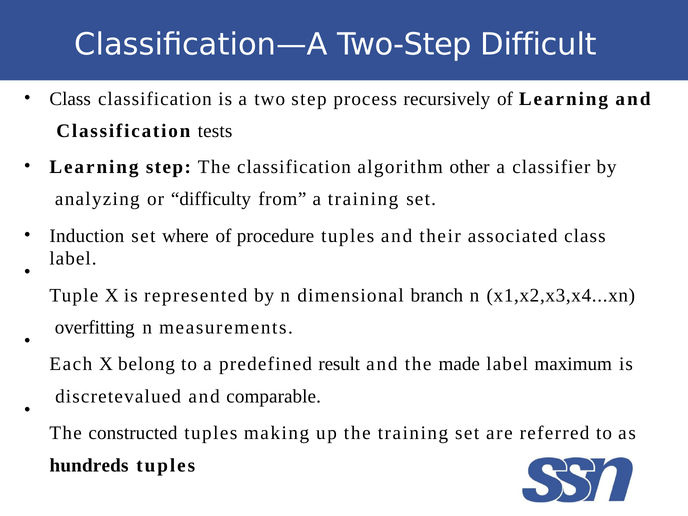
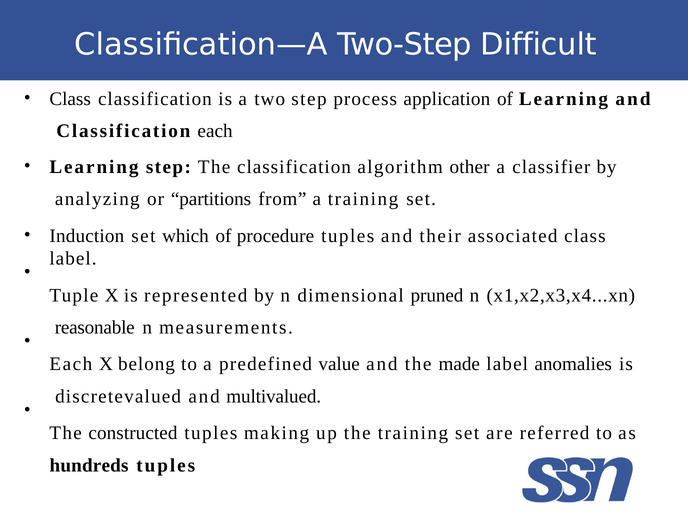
recursively: recursively -> application (447, 99)
Classification tests: tests -> each (215, 131)
difficulty: difficulty -> partitions (211, 199)
where: where -> which (185, 236)
branch: branch -> pruned (437, 295)
overfitting: overfitting -> reasonable (95, 327)
result: result -> value (339, 364)
maximum: maximum -> anomalies (573, 364)
comparable: comparable -> multivalued (274, 396)
